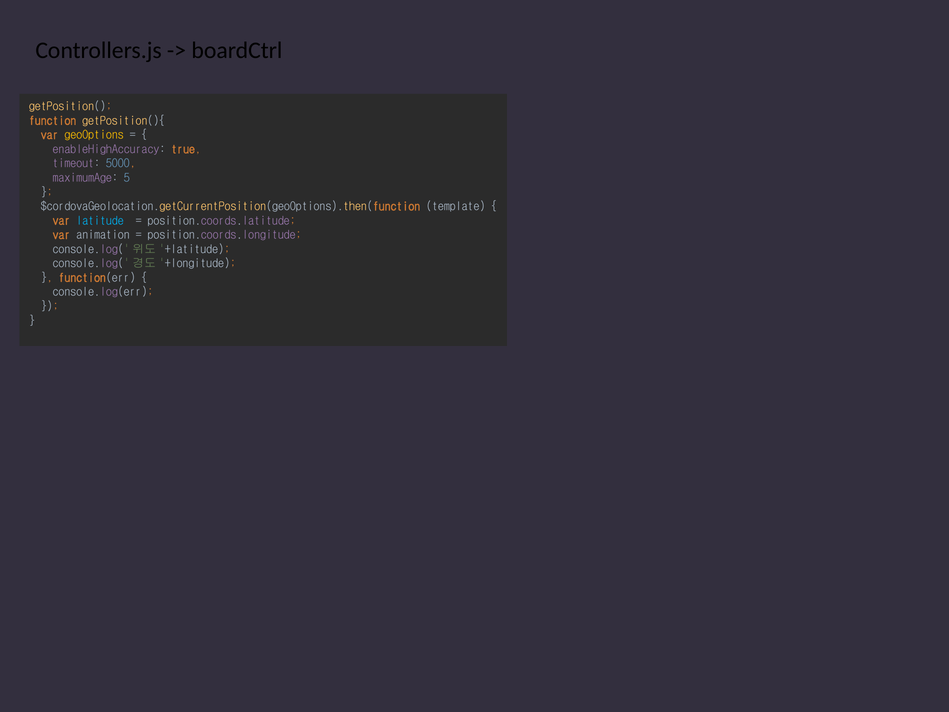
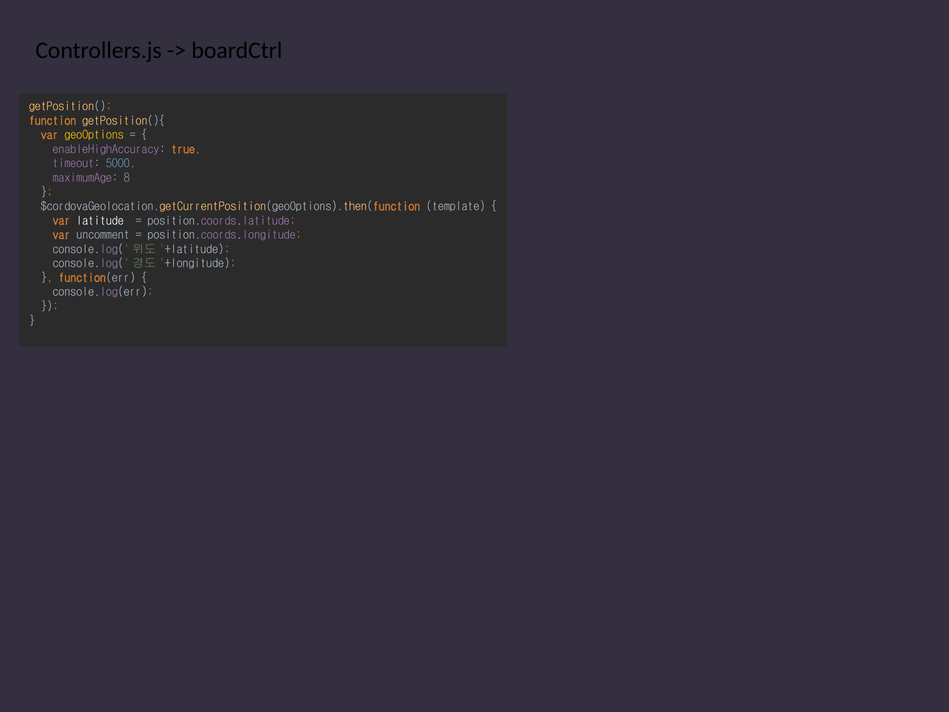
5: 5 -> 8 (127, 178)
latitude colour: light blue -> white (100, 221)
animation: animation -> uncomment (103, 235)
